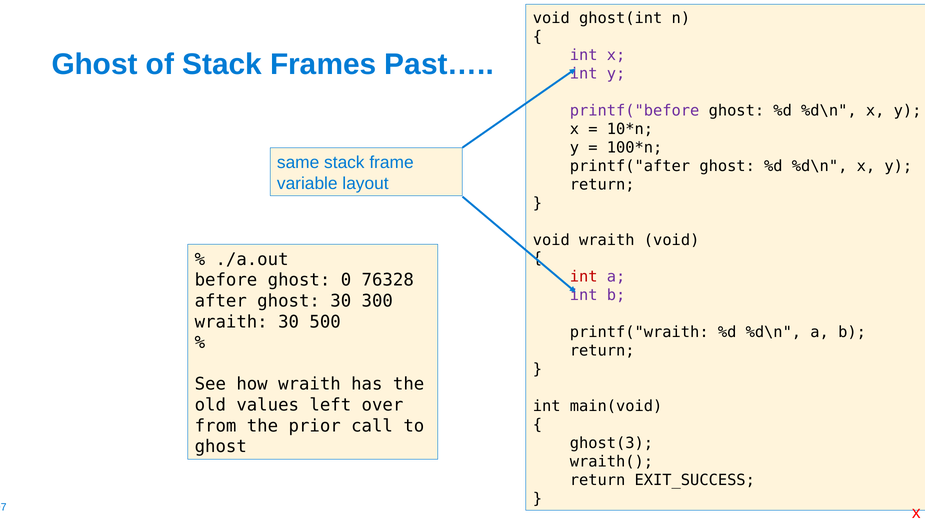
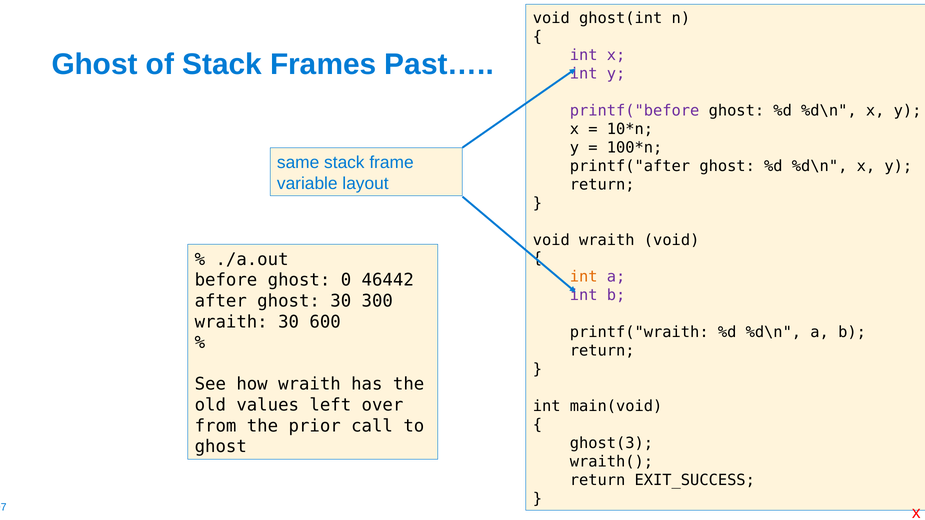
int colour: red -> orange (584, 277)
76328: 76328 -> 46442 (388, 280)
500: 500 -> 600 (325, 322)
